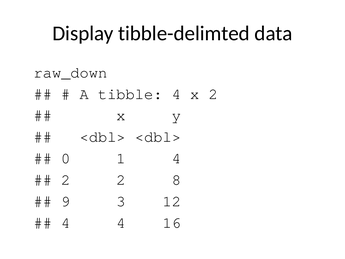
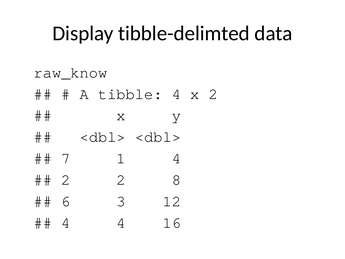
raw_down: raw_down -> raw_know (70, 72)
0: 0 -> 7 (66, 158)
9: 9 -> 6 (66, 201)
